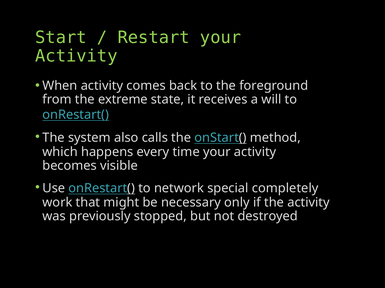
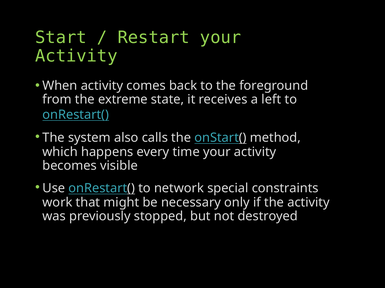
will: will -> left (271, 100)
completely: completely -> constraints (285, 189)
